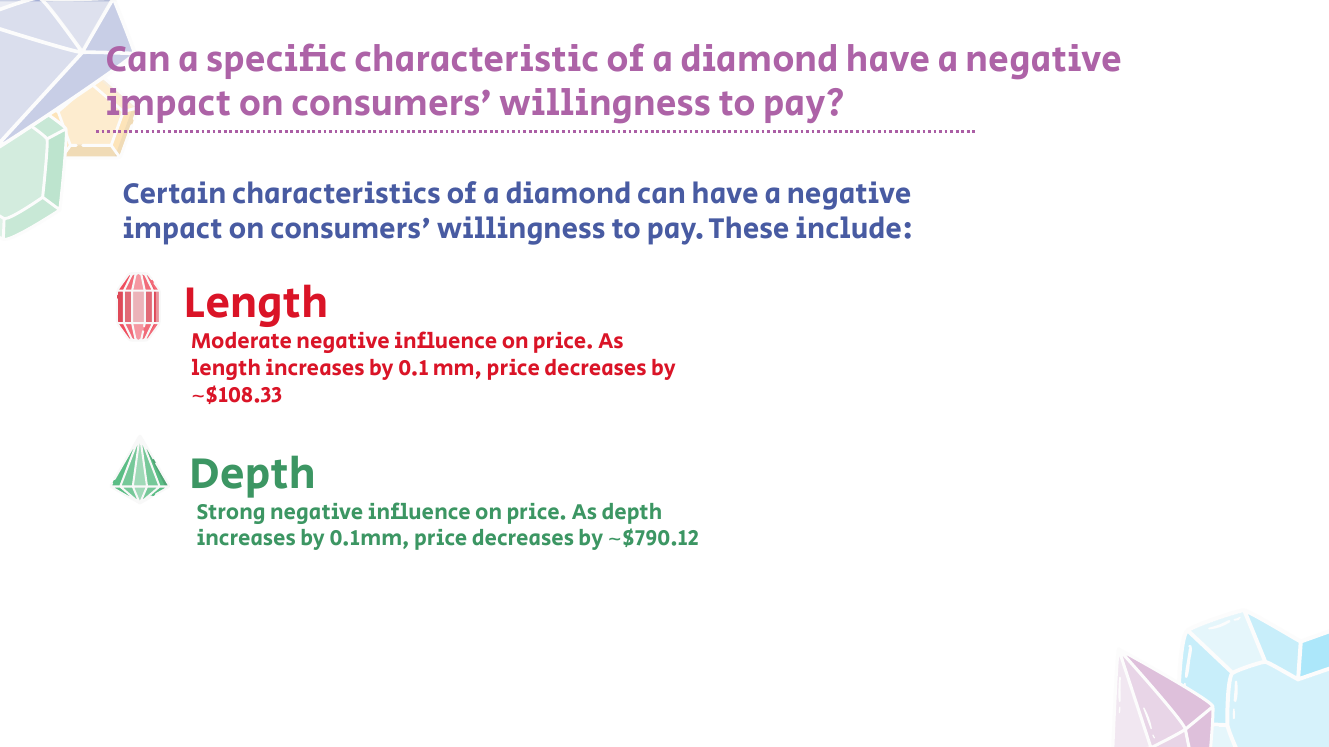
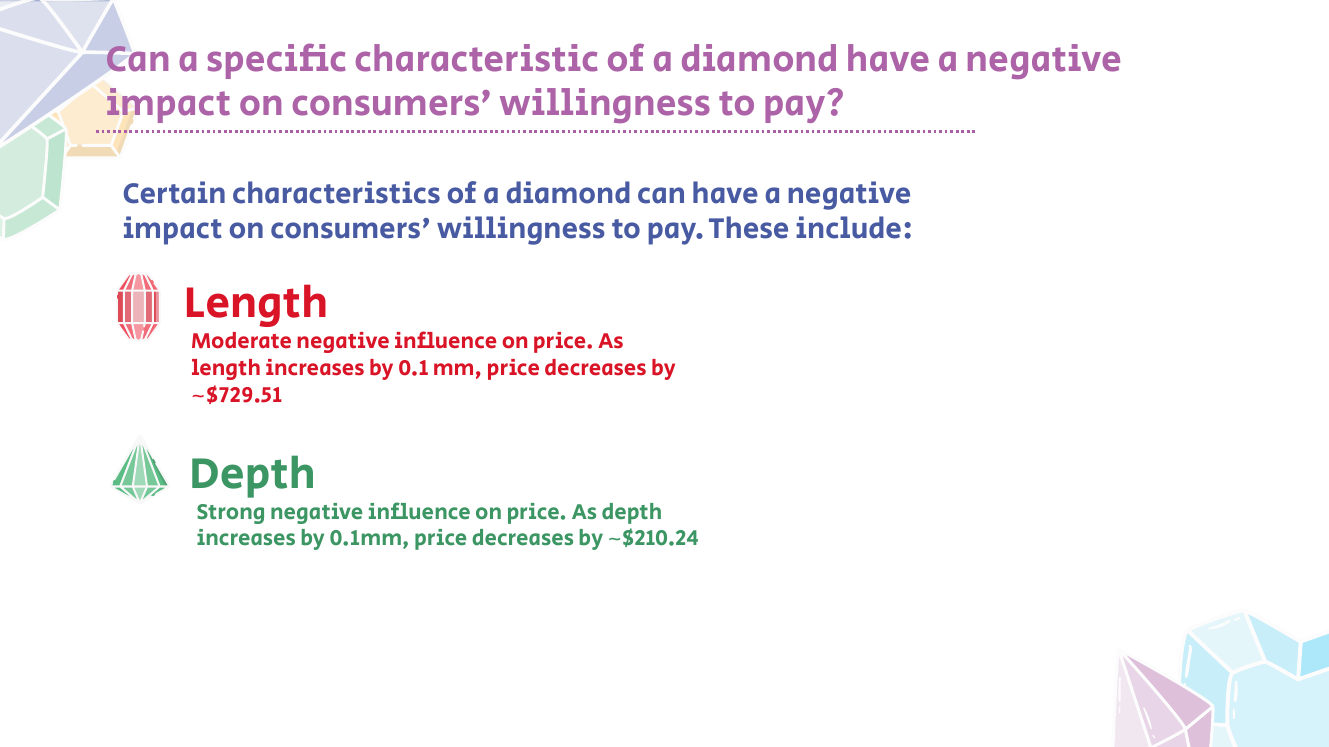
~$108.33: ~$108.33 -> ~$729.51 (237, 395)
~$790.12: ~$790.12 -> ~$210.24 (653, 539)
